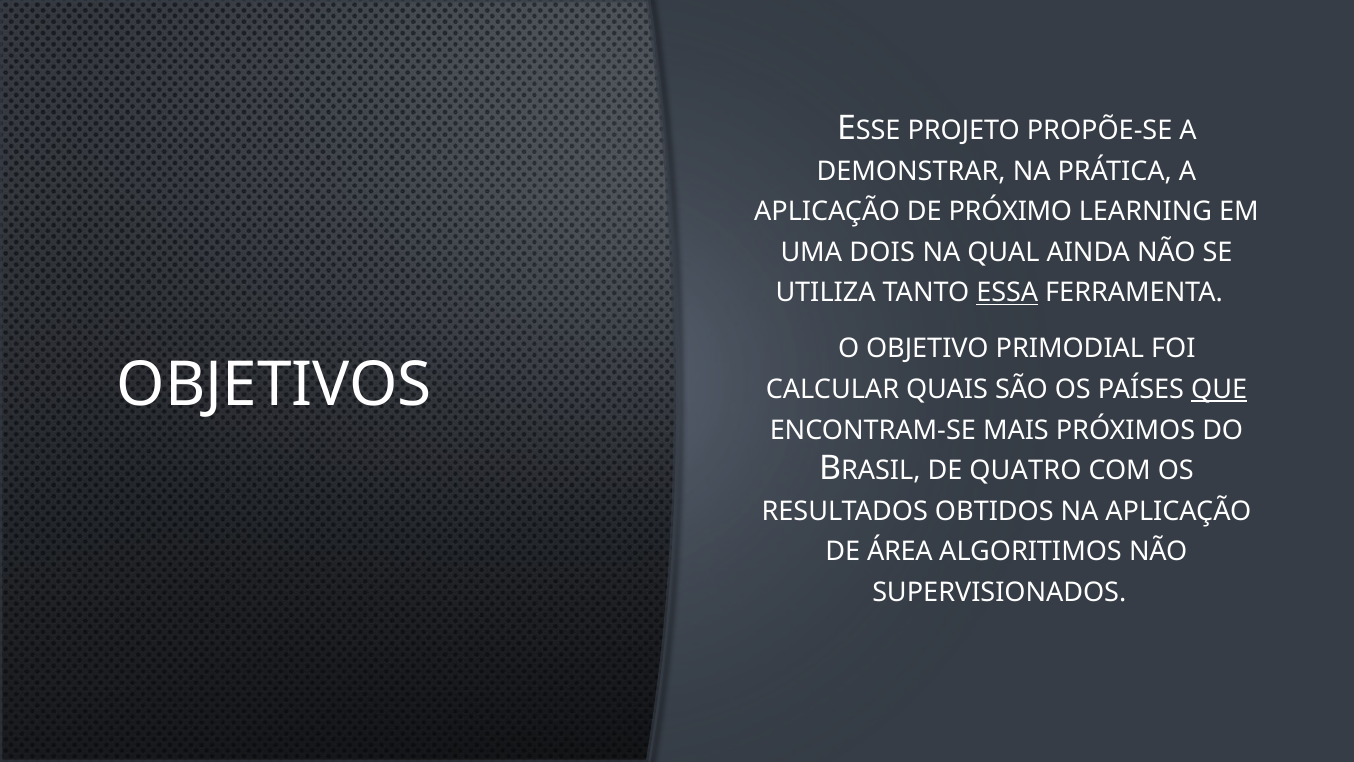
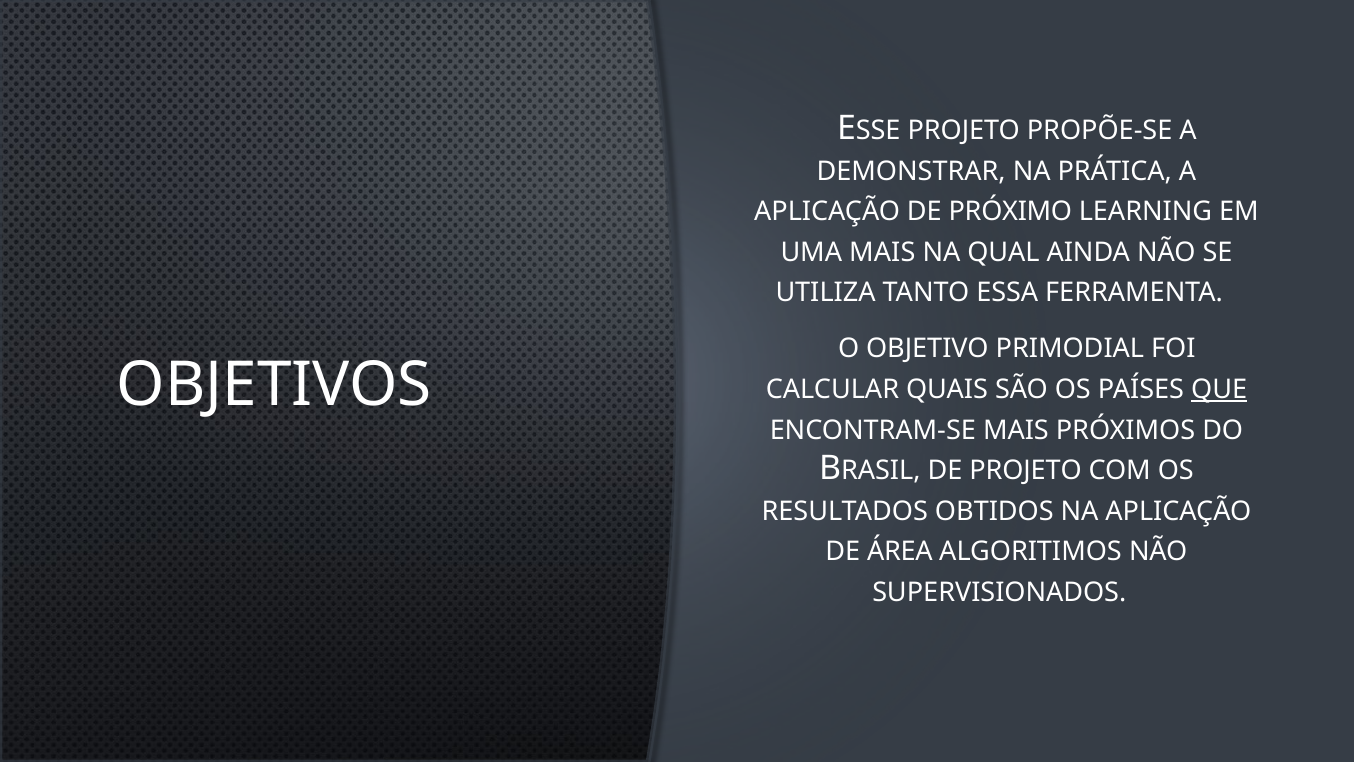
UMA DOIS: DOIS -> MAIS (882, 252)
ESSA underline: present -> none (1007, 293)
DE QUATRO: QUATRO -> PROJETO (1026, 471)
